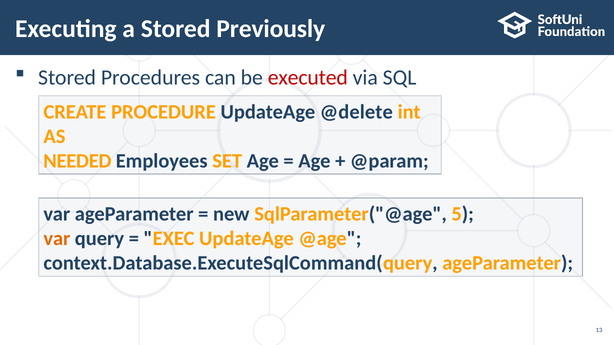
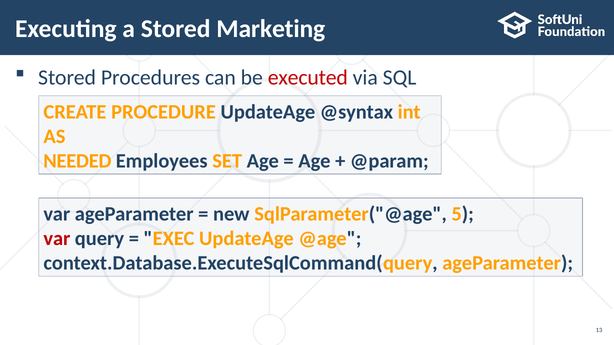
Previously: Previously -> Marketing (271, 29)
@delete: @delete -> @syntax (356, 112)
var colour: orange -> red (57, 239)
